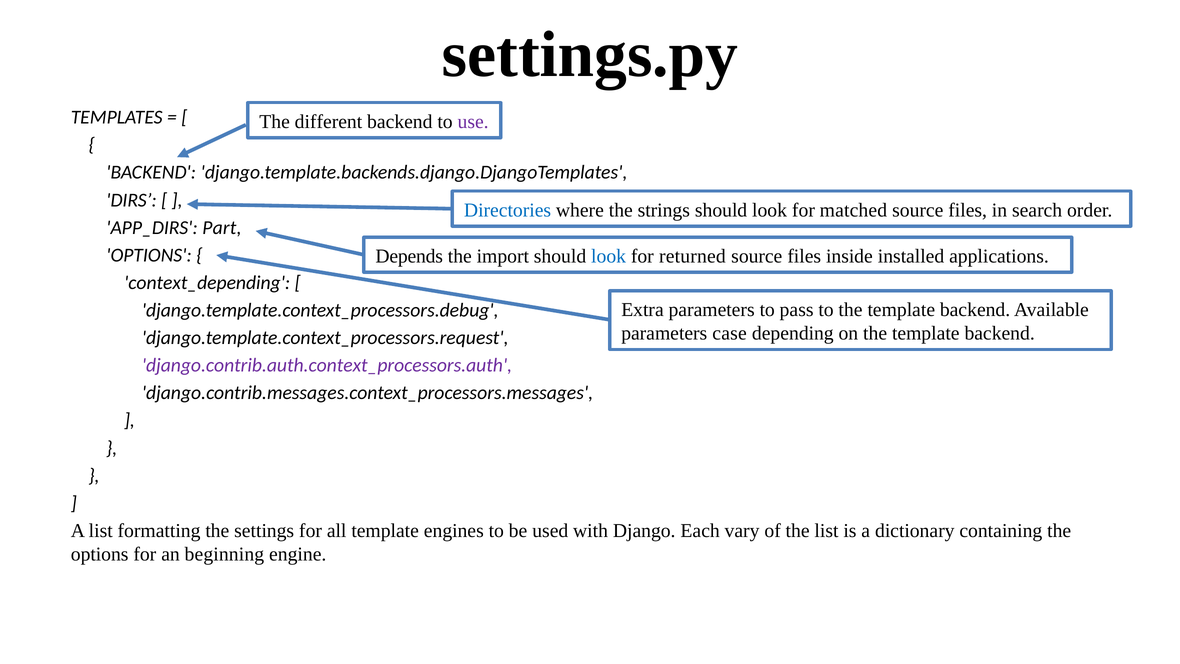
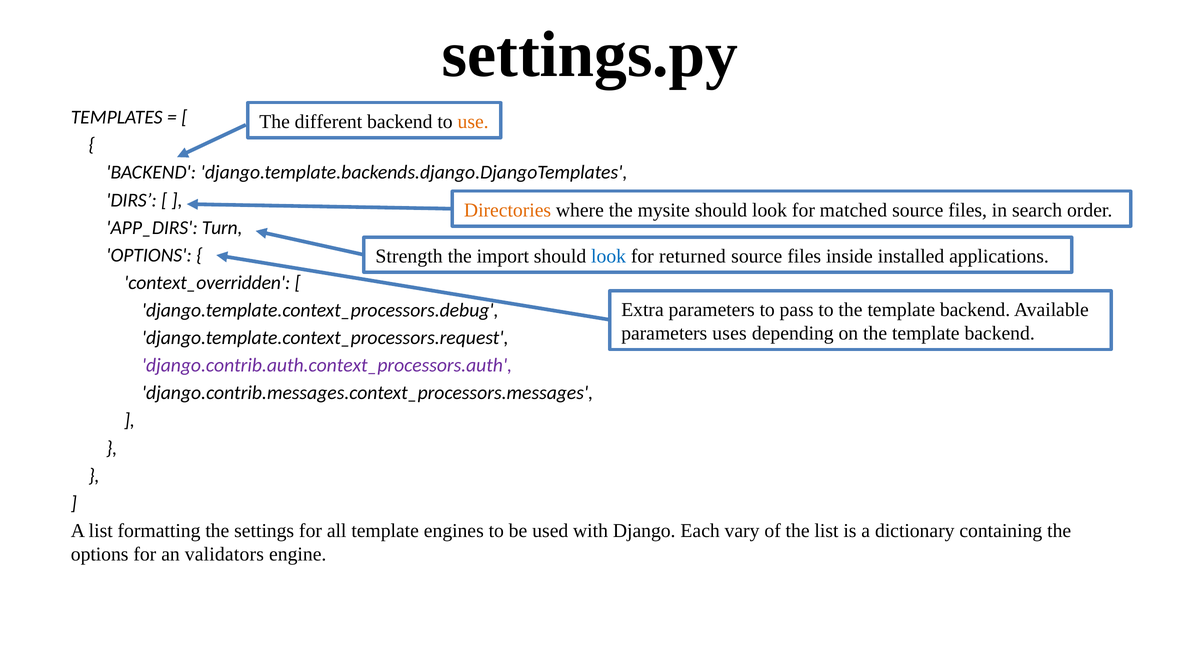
use colour: purple -> orange (473, 122)
Directories colour: blue -> orange (508, 210)
strings: strings -> mysite (664, 210)
Part: Part -> Turn (222, 228)
Depends: Depends -> Strength (409, 256)
context_depending: context_depending -> context_overridden (207, 283)
case: case -> uses (730, 333)
beginning: beginning -> validators (224, 554)
